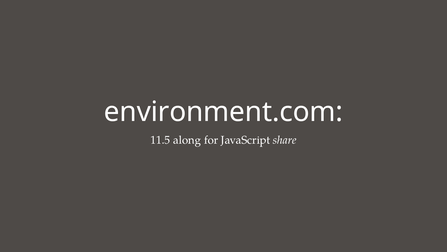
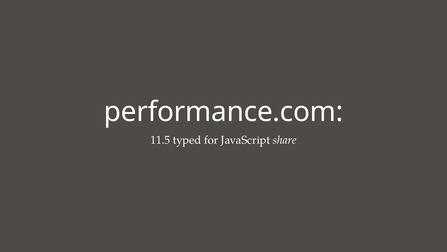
environment.com: environment.com -> performance.com (224, 112)
along: along -> typed (187, 140)
